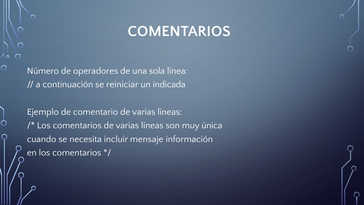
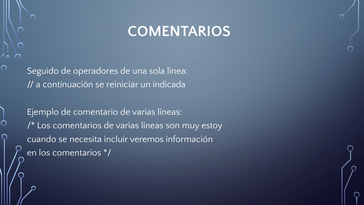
Número: Número -> Seguido (43, 71)
única: única -> estoy (212, 125)
mensaje: mensaje -> veremos (147, 139)
